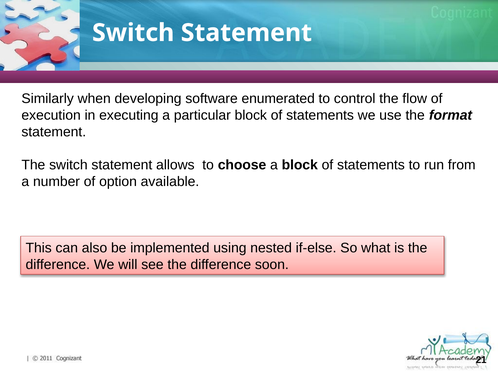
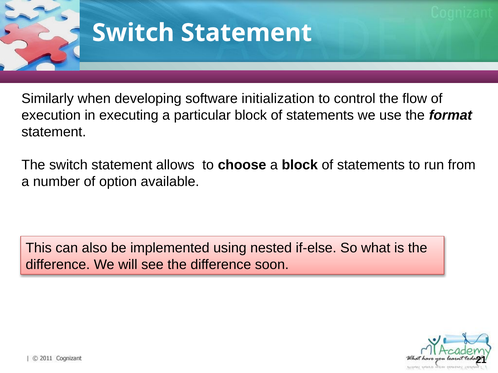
enumerated: enumerated -> initialization (278, 99)
